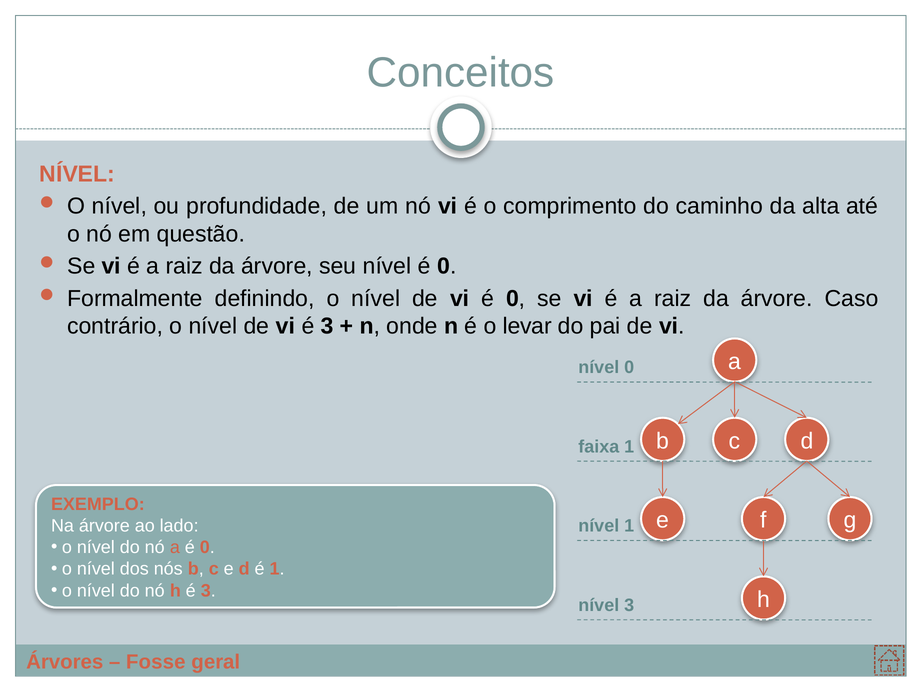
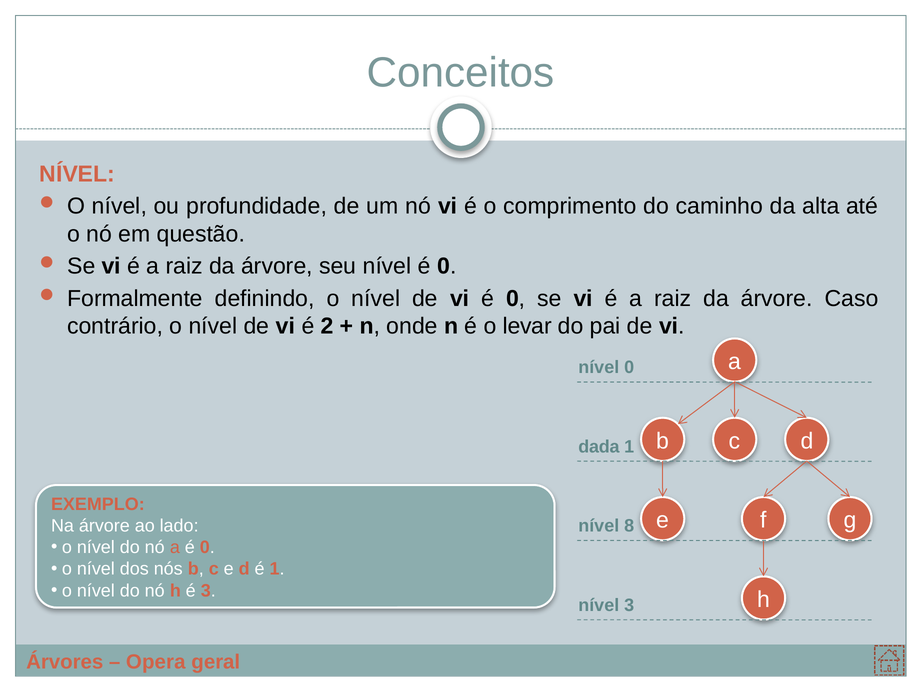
vi é 3: 3 -> 2 (327, 326)
faixa: faixa -> dada (599, 446)
nível 1: 1 -> 8 (629, 526)
Fosse: Fosse -> Opera (156, 661)
